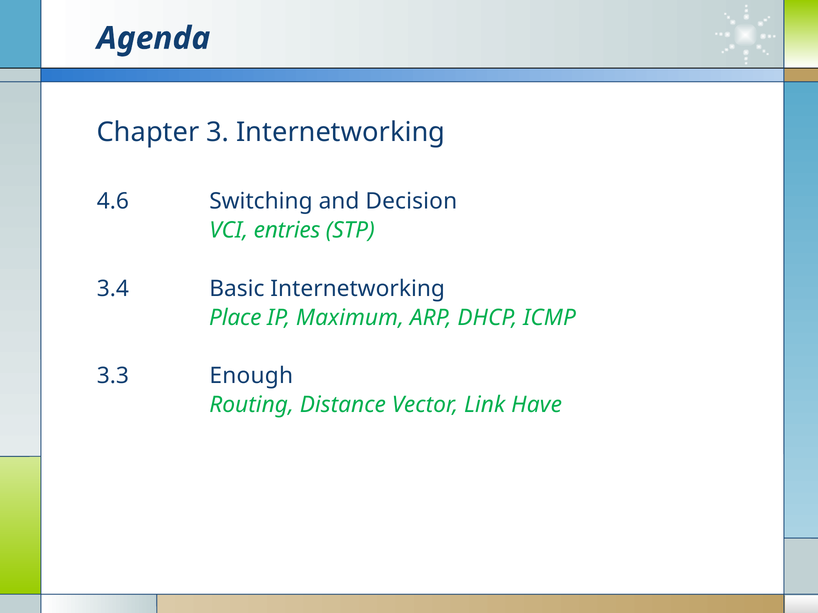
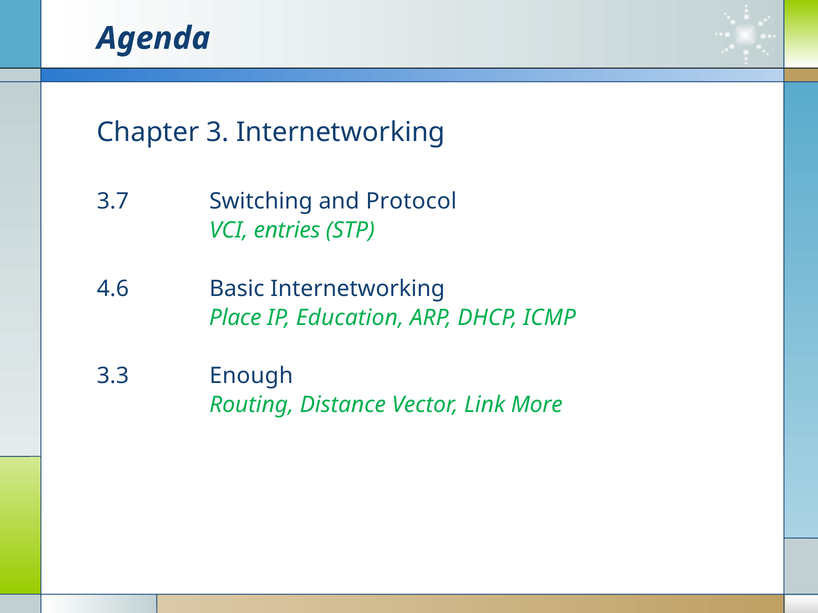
4.6: 4.6 -> 3.7 (113, 202)
Decision: Decision -> Protocol (411, 202)
3.4: 3.4 -> 4.6 (113, 289)
Maximum: Maximum -> Education (350, 318)
Have: Have -> More (537, 405)
